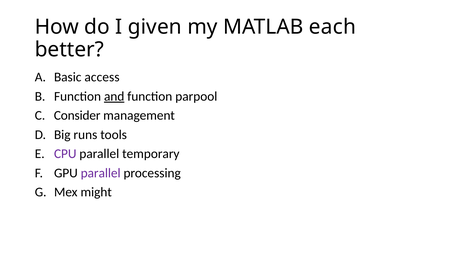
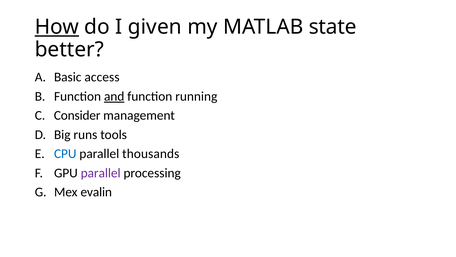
How underline: none -> present (57, 27)
each: each -> state (333, 27)
parpool: parpool -> running (196, 96)
CPU colour: purple -> blue (65, 154)
temporary: temporary -> thousands (151, 154)
might: might -> evalin (96, 192)
